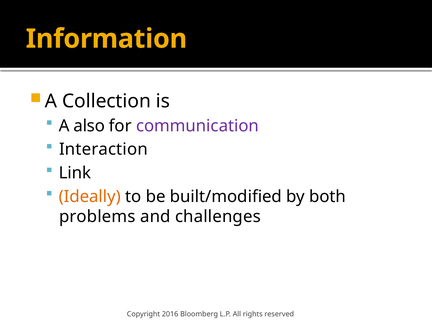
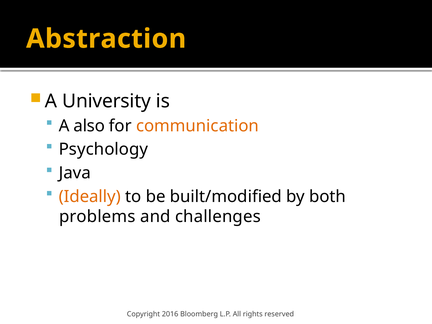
Information: Information -> Abstraction (106, 39)
Collection: Collection -> University (107, 101)
communication colour: purple -> orange (198, 126)
Interaction: Interaction -> Psychology (103, 149)
Link: Link -> Java (75, 173)
